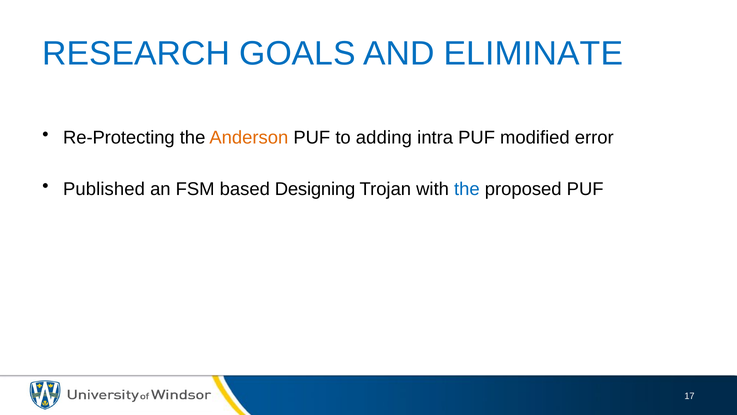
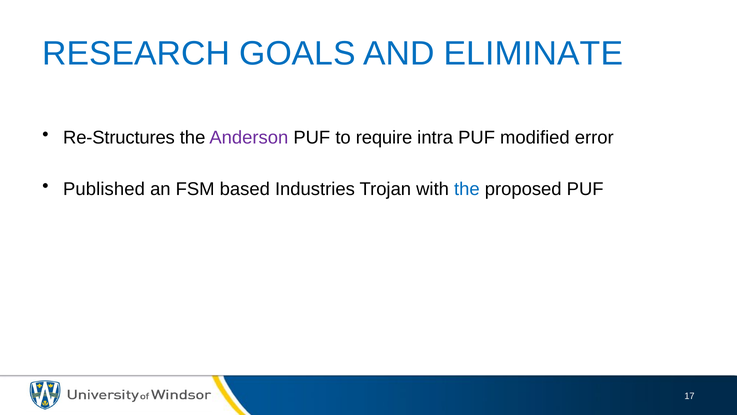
Re-Protecting: Re-Protecting -> Re-Structures (119, 138)
Anderson colour: orange -> purple (249, 138)
adding: adding -> require (384, 138)
Designing: Designing -> Industries (315, 189)
